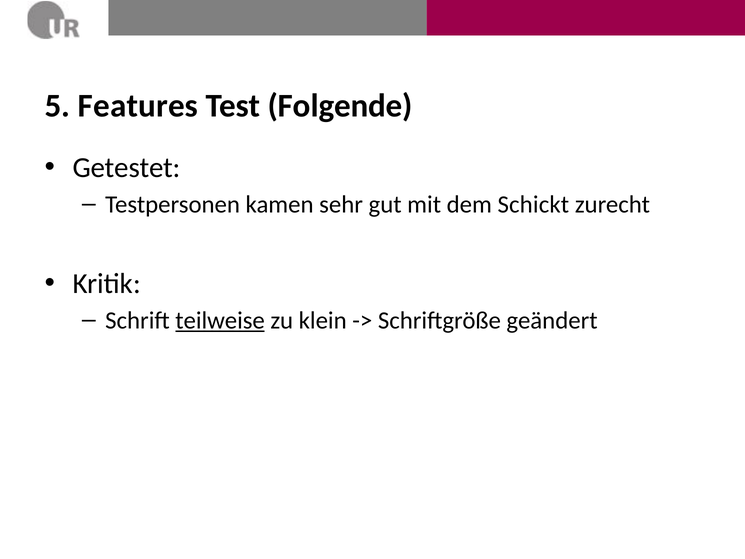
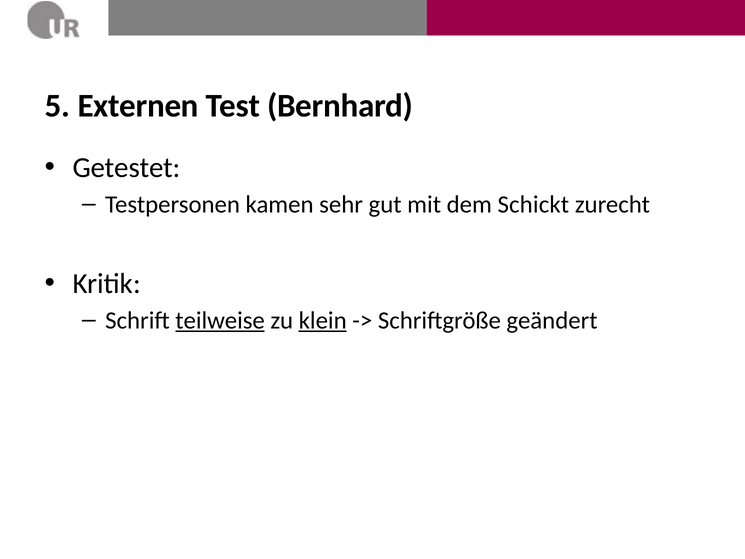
Features: Features -> Externen (138, 106)
Folgende: Folgende -> Bernhard (340, 106)
klein underline: none -> present (323, 320)
